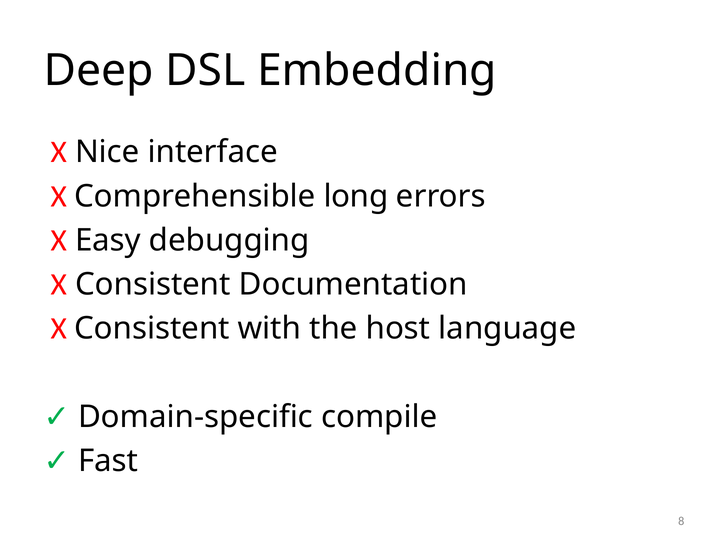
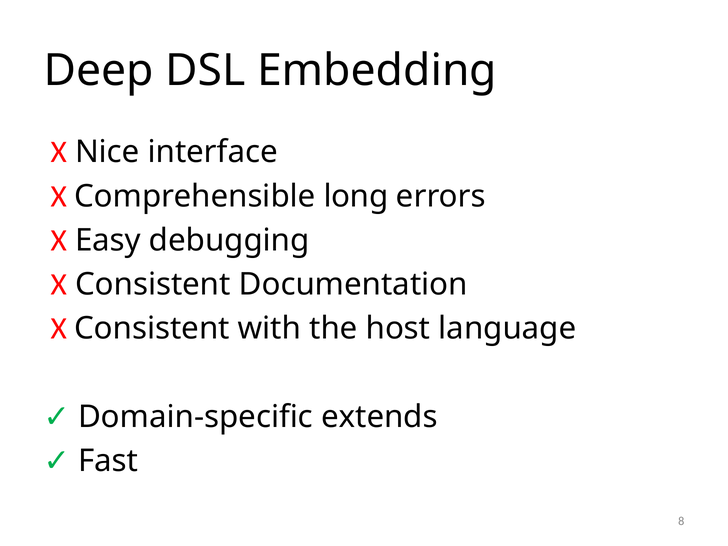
compile: compile -> extends (379, 417)
